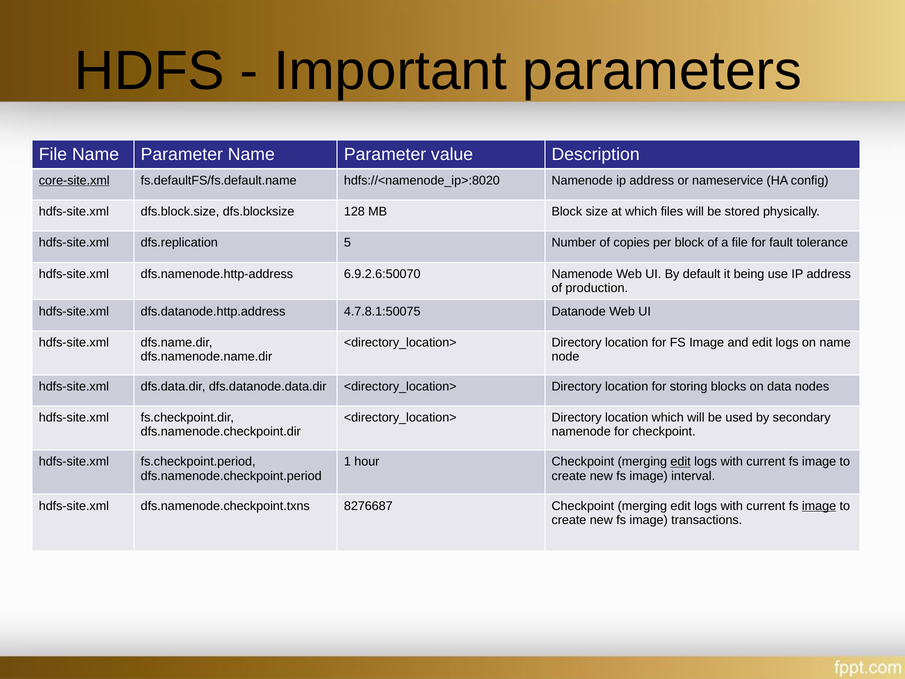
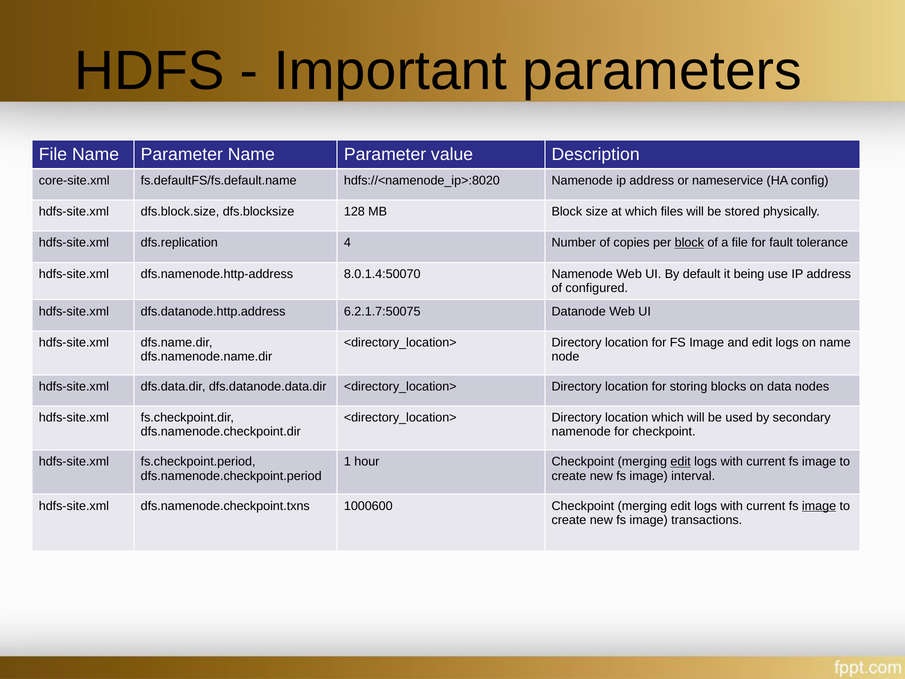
core-site.xml underline: present -> none (74, 180)
5: 5 -> 4 (347, 243)
block underline: none -> present (689, 243)
6.9.2.6:50070: 6.9.2.6:50070 -> 8.0.1.4:50070 (382, 274)
production: production -> configured (597, 288)
4.7.8.1:50075: 4.7.8.1:50075 -> 6.2.1.7:50075 (382, 311)
8276687: 8276687 -> 1000600 (368, 506)
